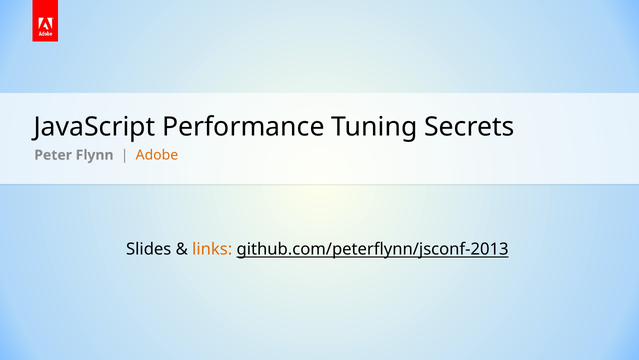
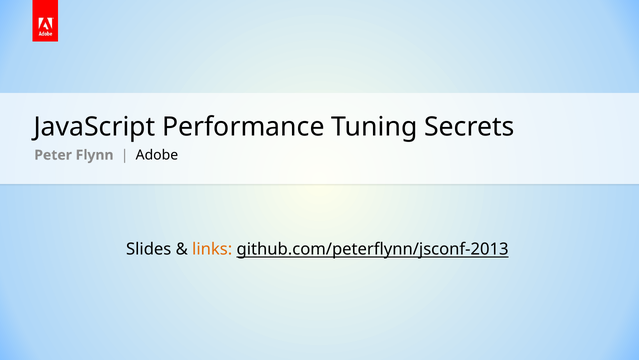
Adobe colour: orange -> black (157, 155)
